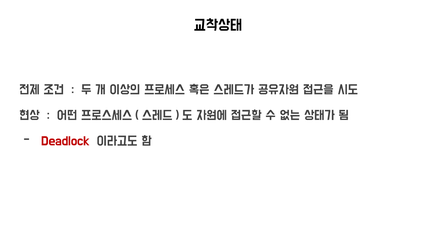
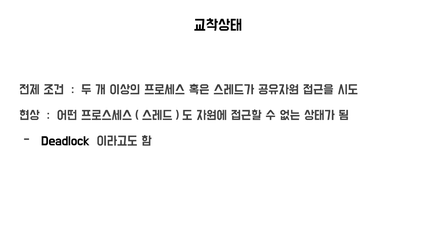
Deadlock colour: red -> black (65, 141)
